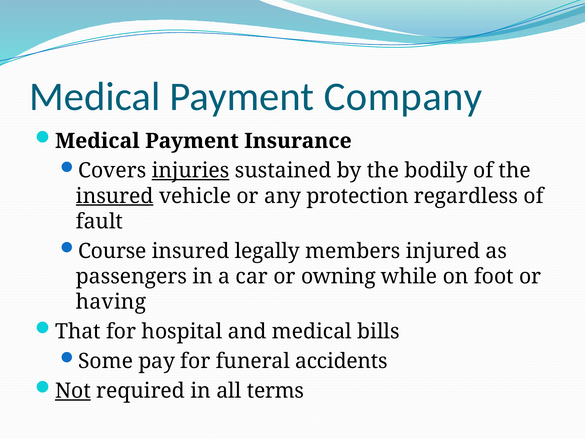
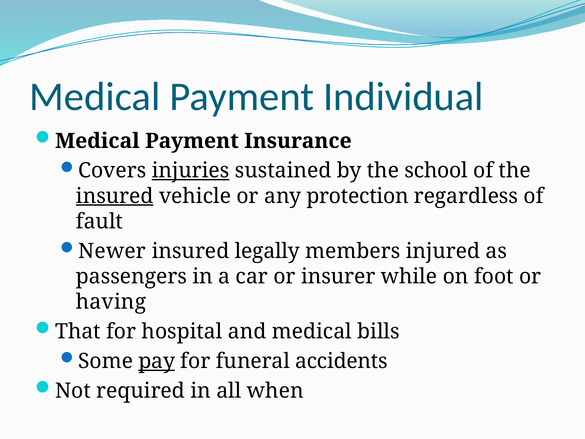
Company: Company -> Individual (403, 97)
bodily: bodily -> school (436, 171)
Course: Course -> Newer (112, 251)
owning: owning -> insurer (338, 276)
pay underline: none -> present (157, 361)
Not underline: present -> none (73, 391)
terms: terms -> when (275, 391)
